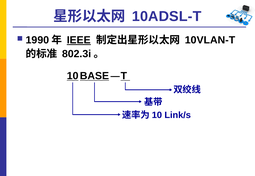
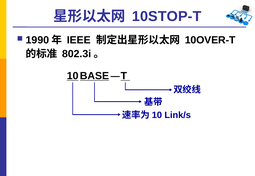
10ADSL-T: 10ADSL-T -> 10STOP-T (167, 16)
IEEE underline: present -> none (79, 40)
10VLAN-T: 10VLAN-T -> 10OVER-T (210, 40)
